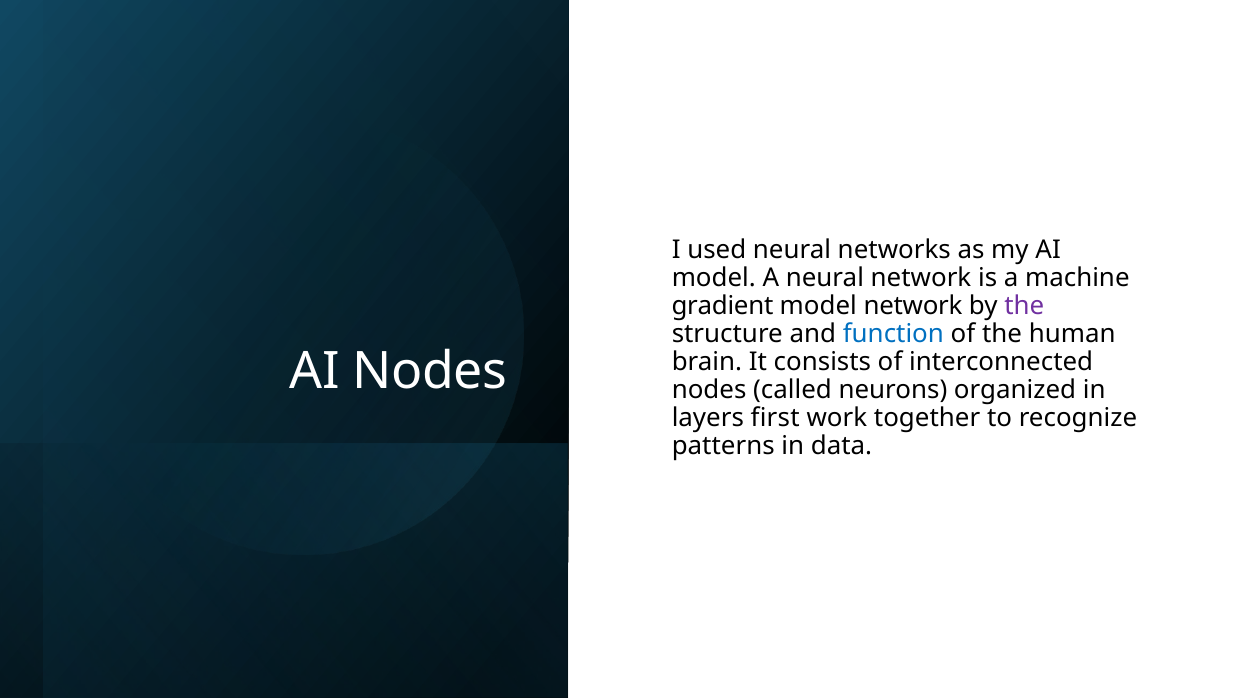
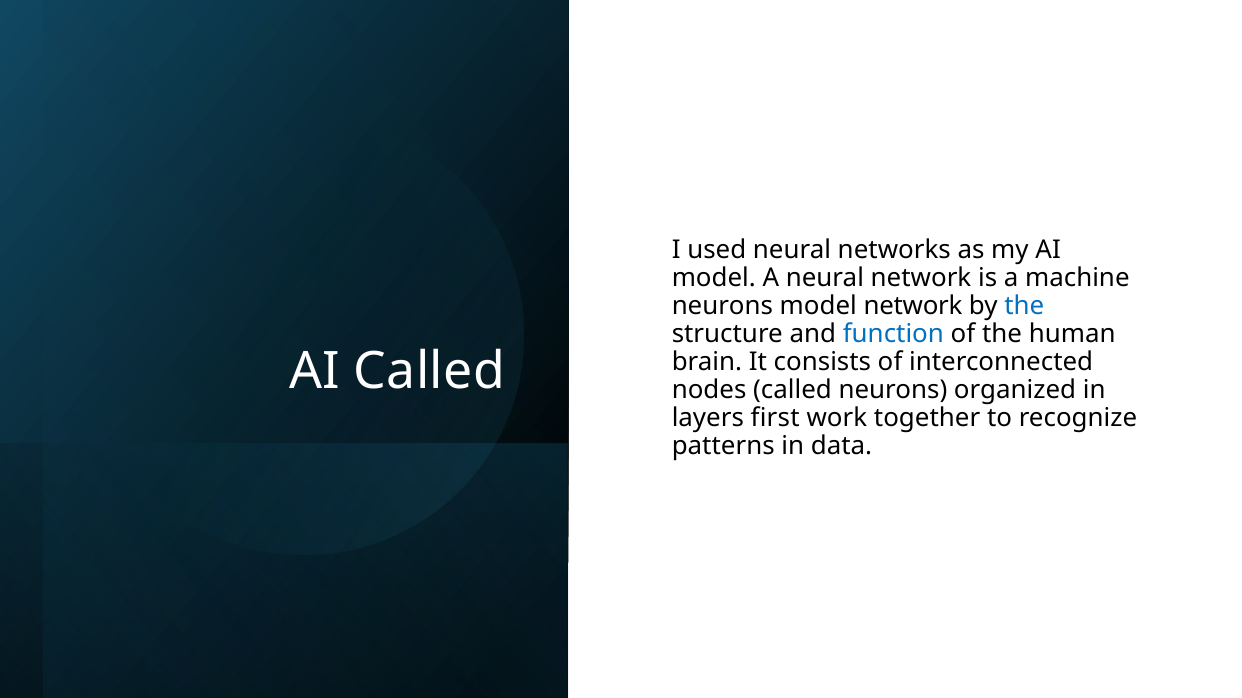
gradient: gradient -> neurons (722, 307)
the colour: purple -> blue (1024, 307)
AI Nodes: Nodes -> Called (429, 372)
